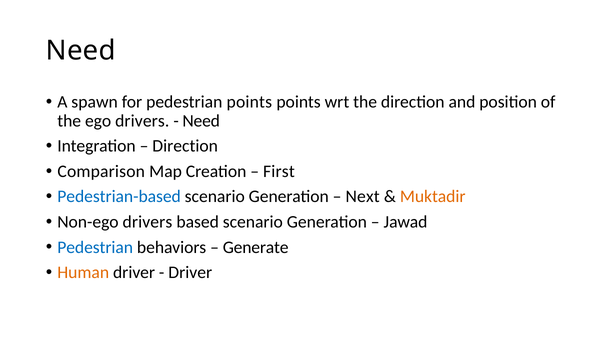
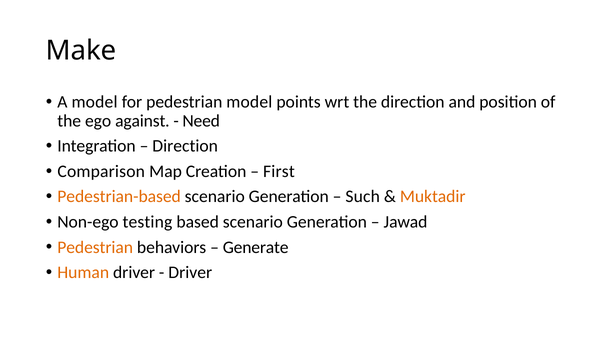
Need: Need -> Make (81, 51)
A spawn: spawn -> model (95, 102)
pedestrian points: points -> model (249, 102)
ego drivers: drivers -> against (142, 121)
Pedestrian-based colour: blue -> orange (119, 197)
Next: Next -> Such (363, 197)
Non-ego drivers: drivers -> testing (147, 222)
Pedestrian colour: blue -> orange (95, 247)
